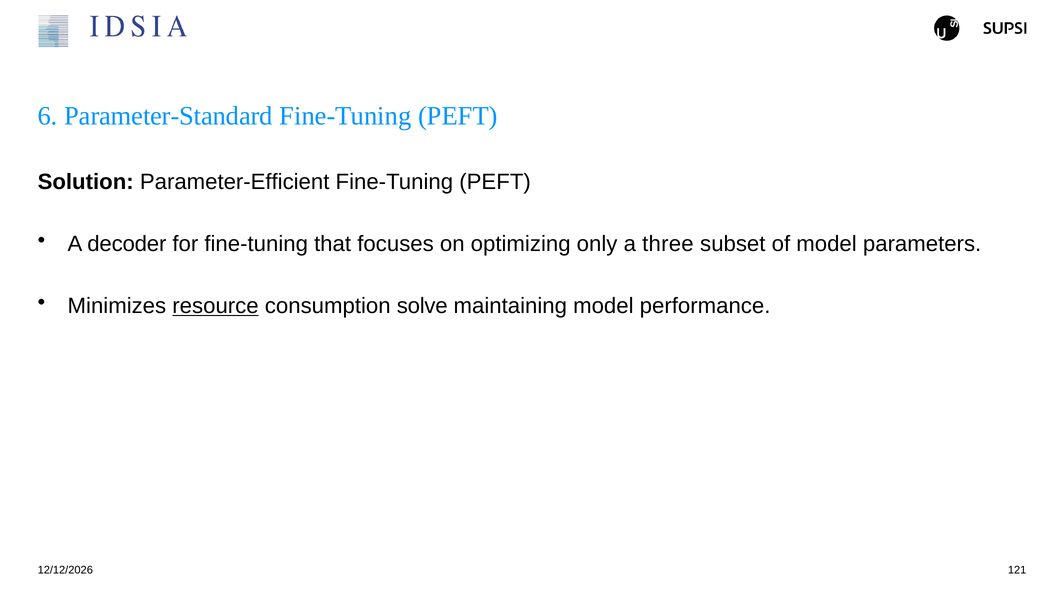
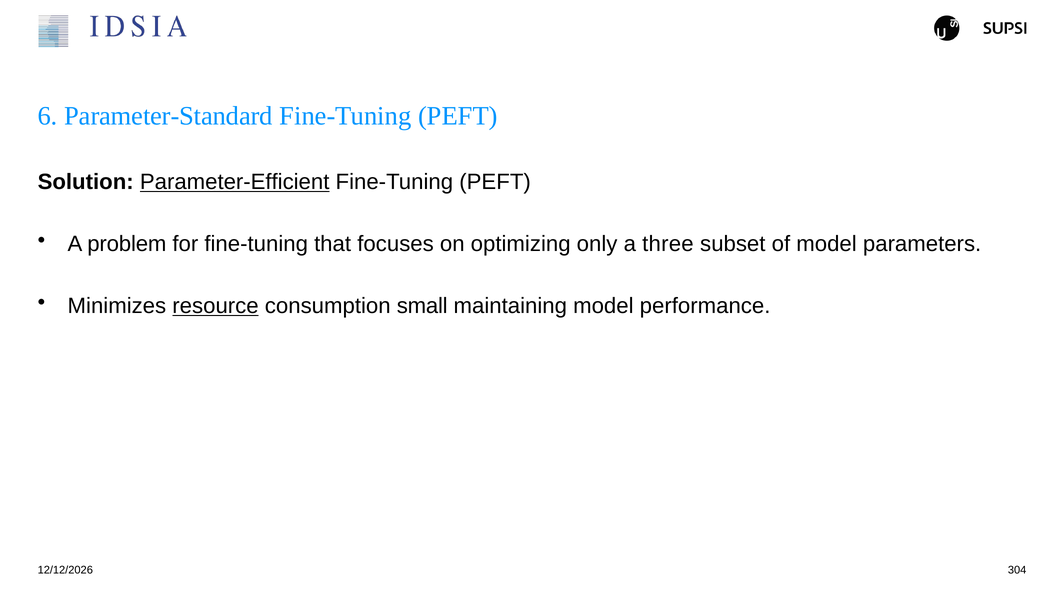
Parameter-Efficient underline: none -> present (235, 182)
decoder: decoder -> problem (127, 244)
solve: solve -> small (422, 306)
121: 121 -> 304 (1017, 571)
